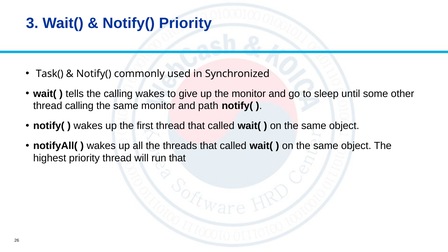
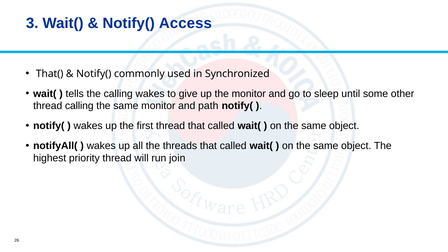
Notify( Priority: Priority -> Access (185, 23)
Task(: Task( -> That( (50, 74)
run that: that -> join (177, 158)
